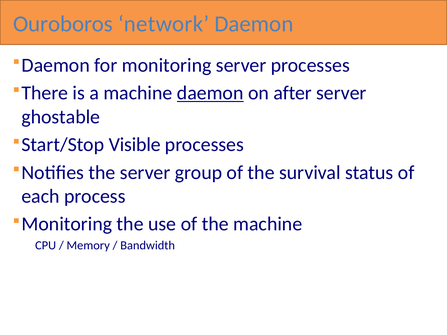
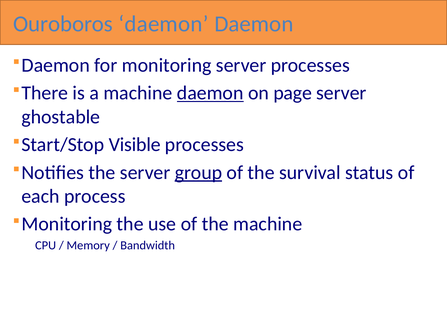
Ouroboros network: network -> daemon (164, 24)
after: after -> page (293, 93)
group underline: none -> present (198, 173)
